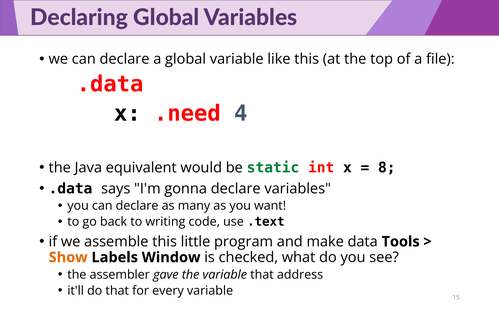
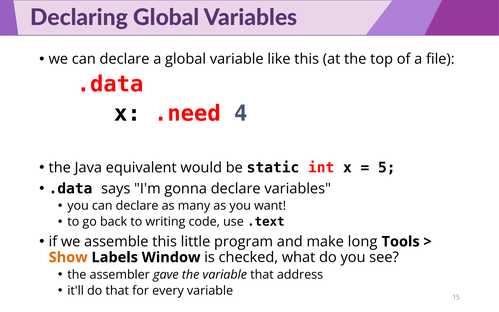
static colour: green -> black (273, 168)
8: 8 -> 5 (387, 168)
data: data -> long (363, 242)
